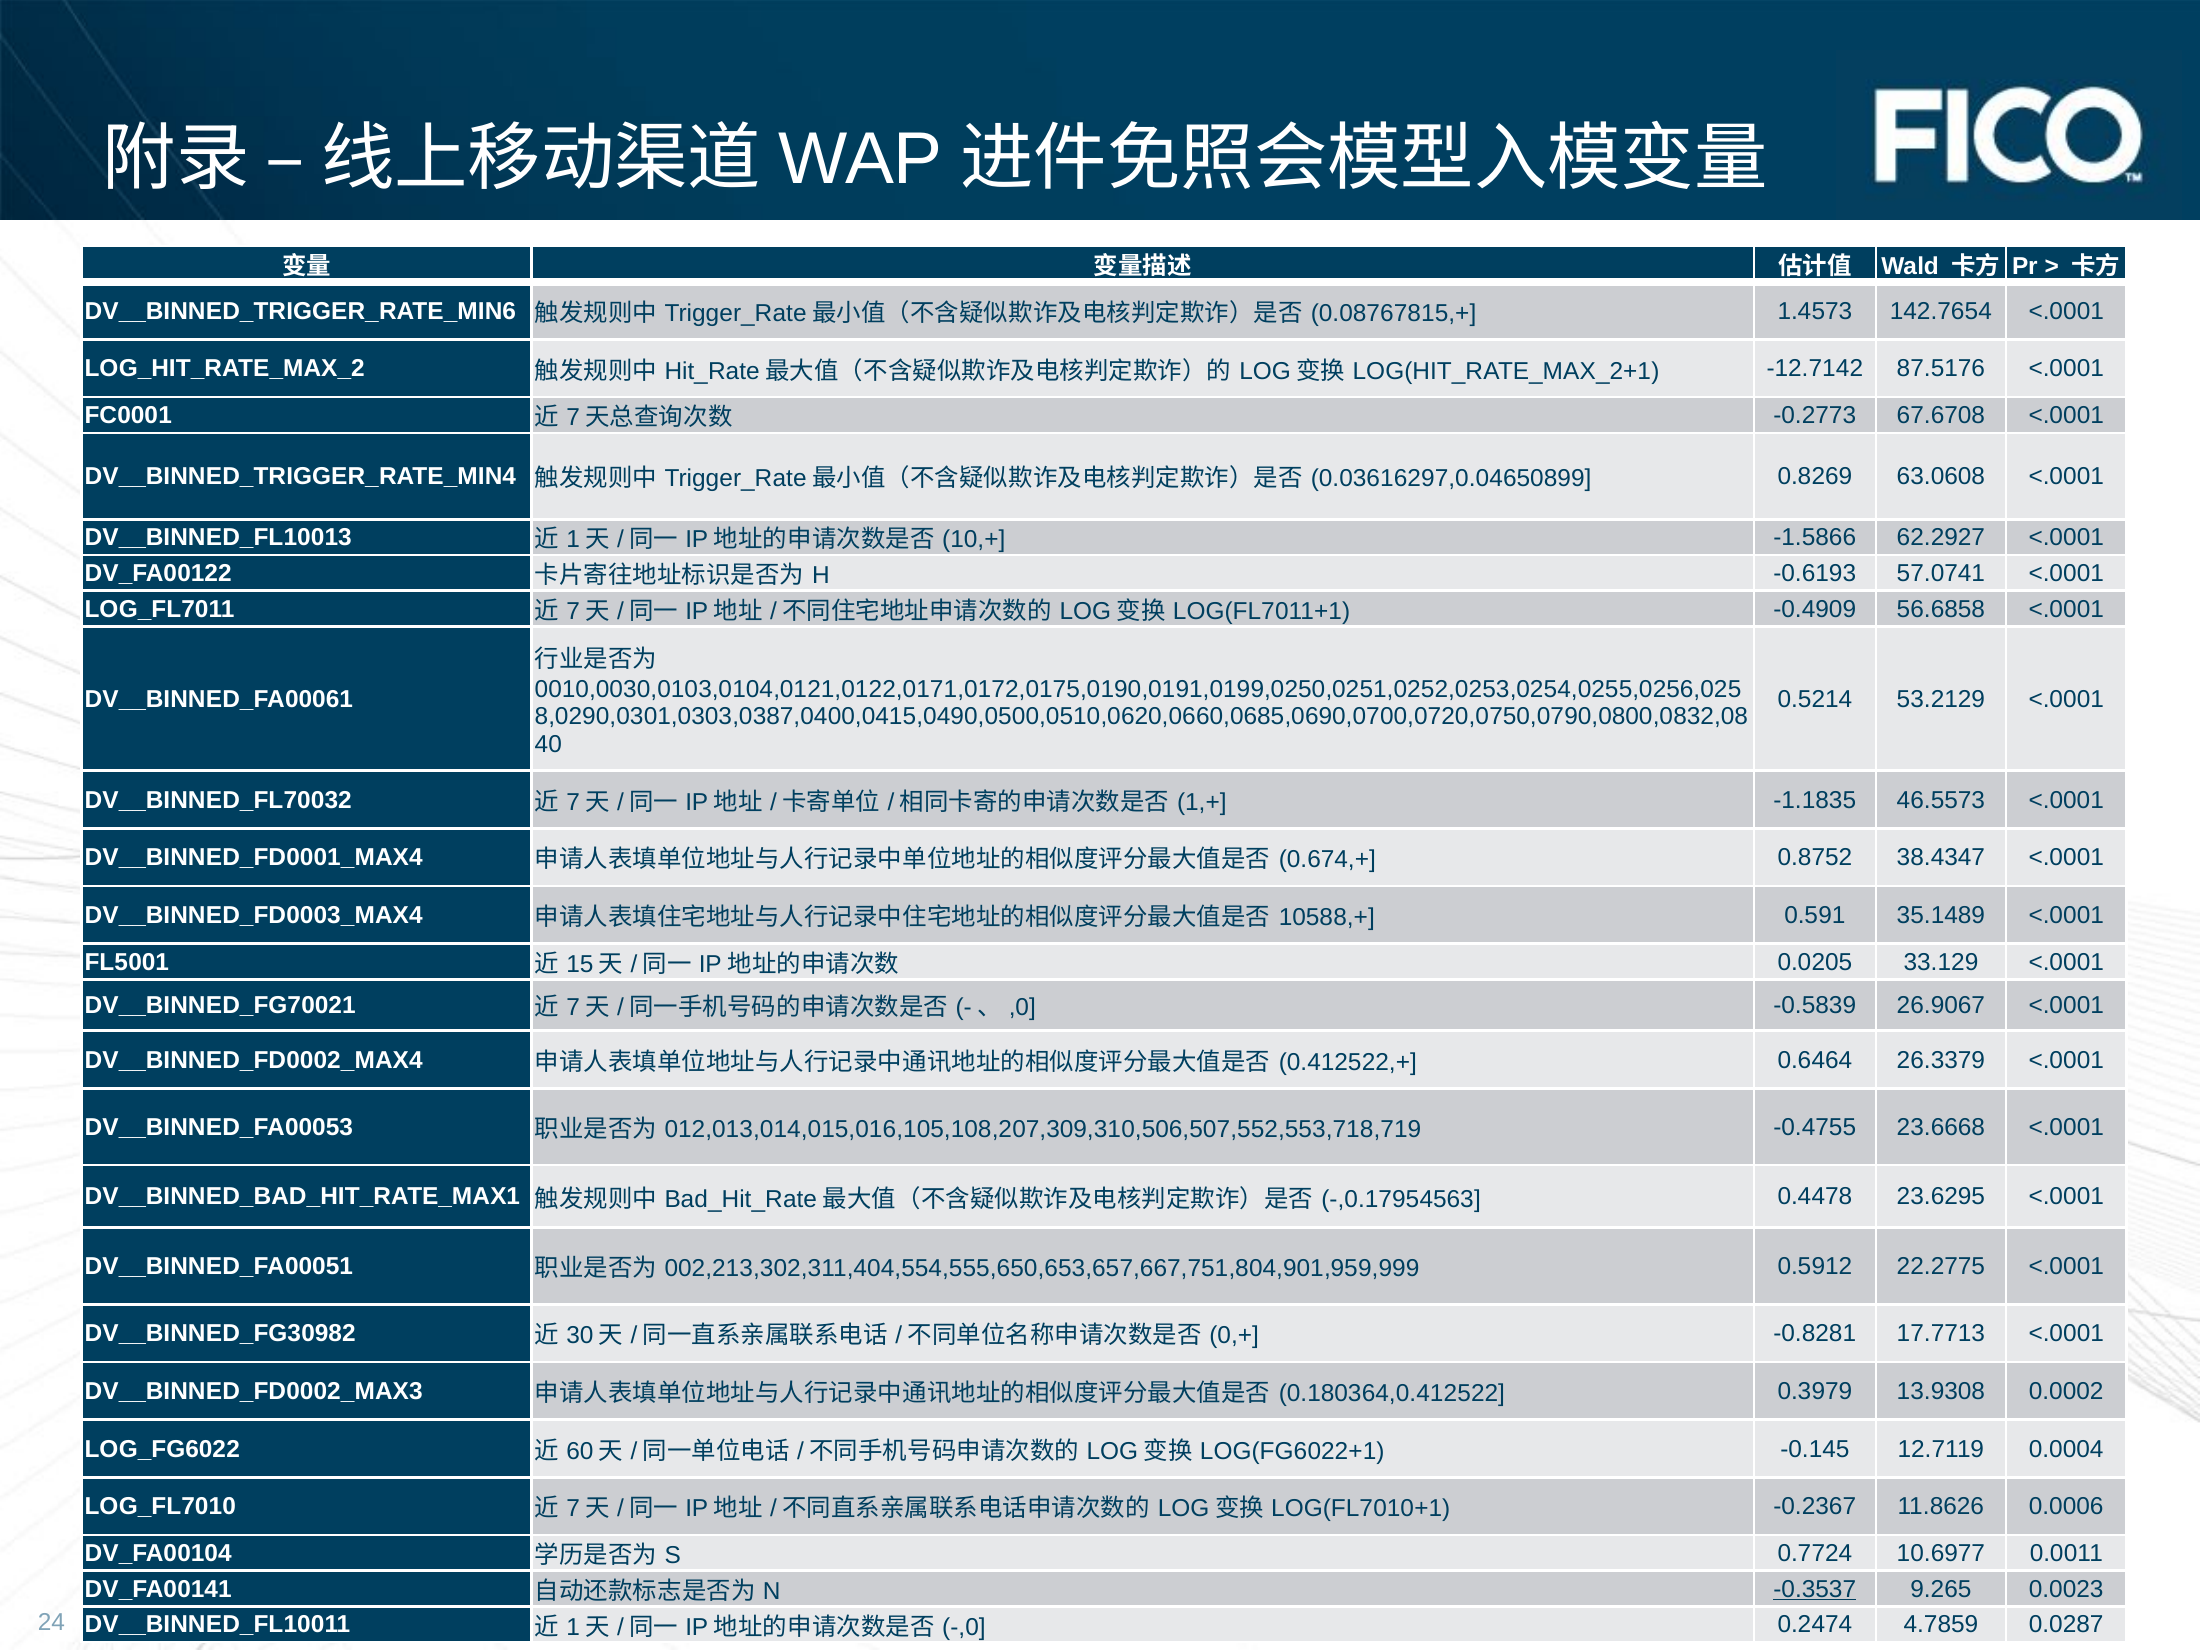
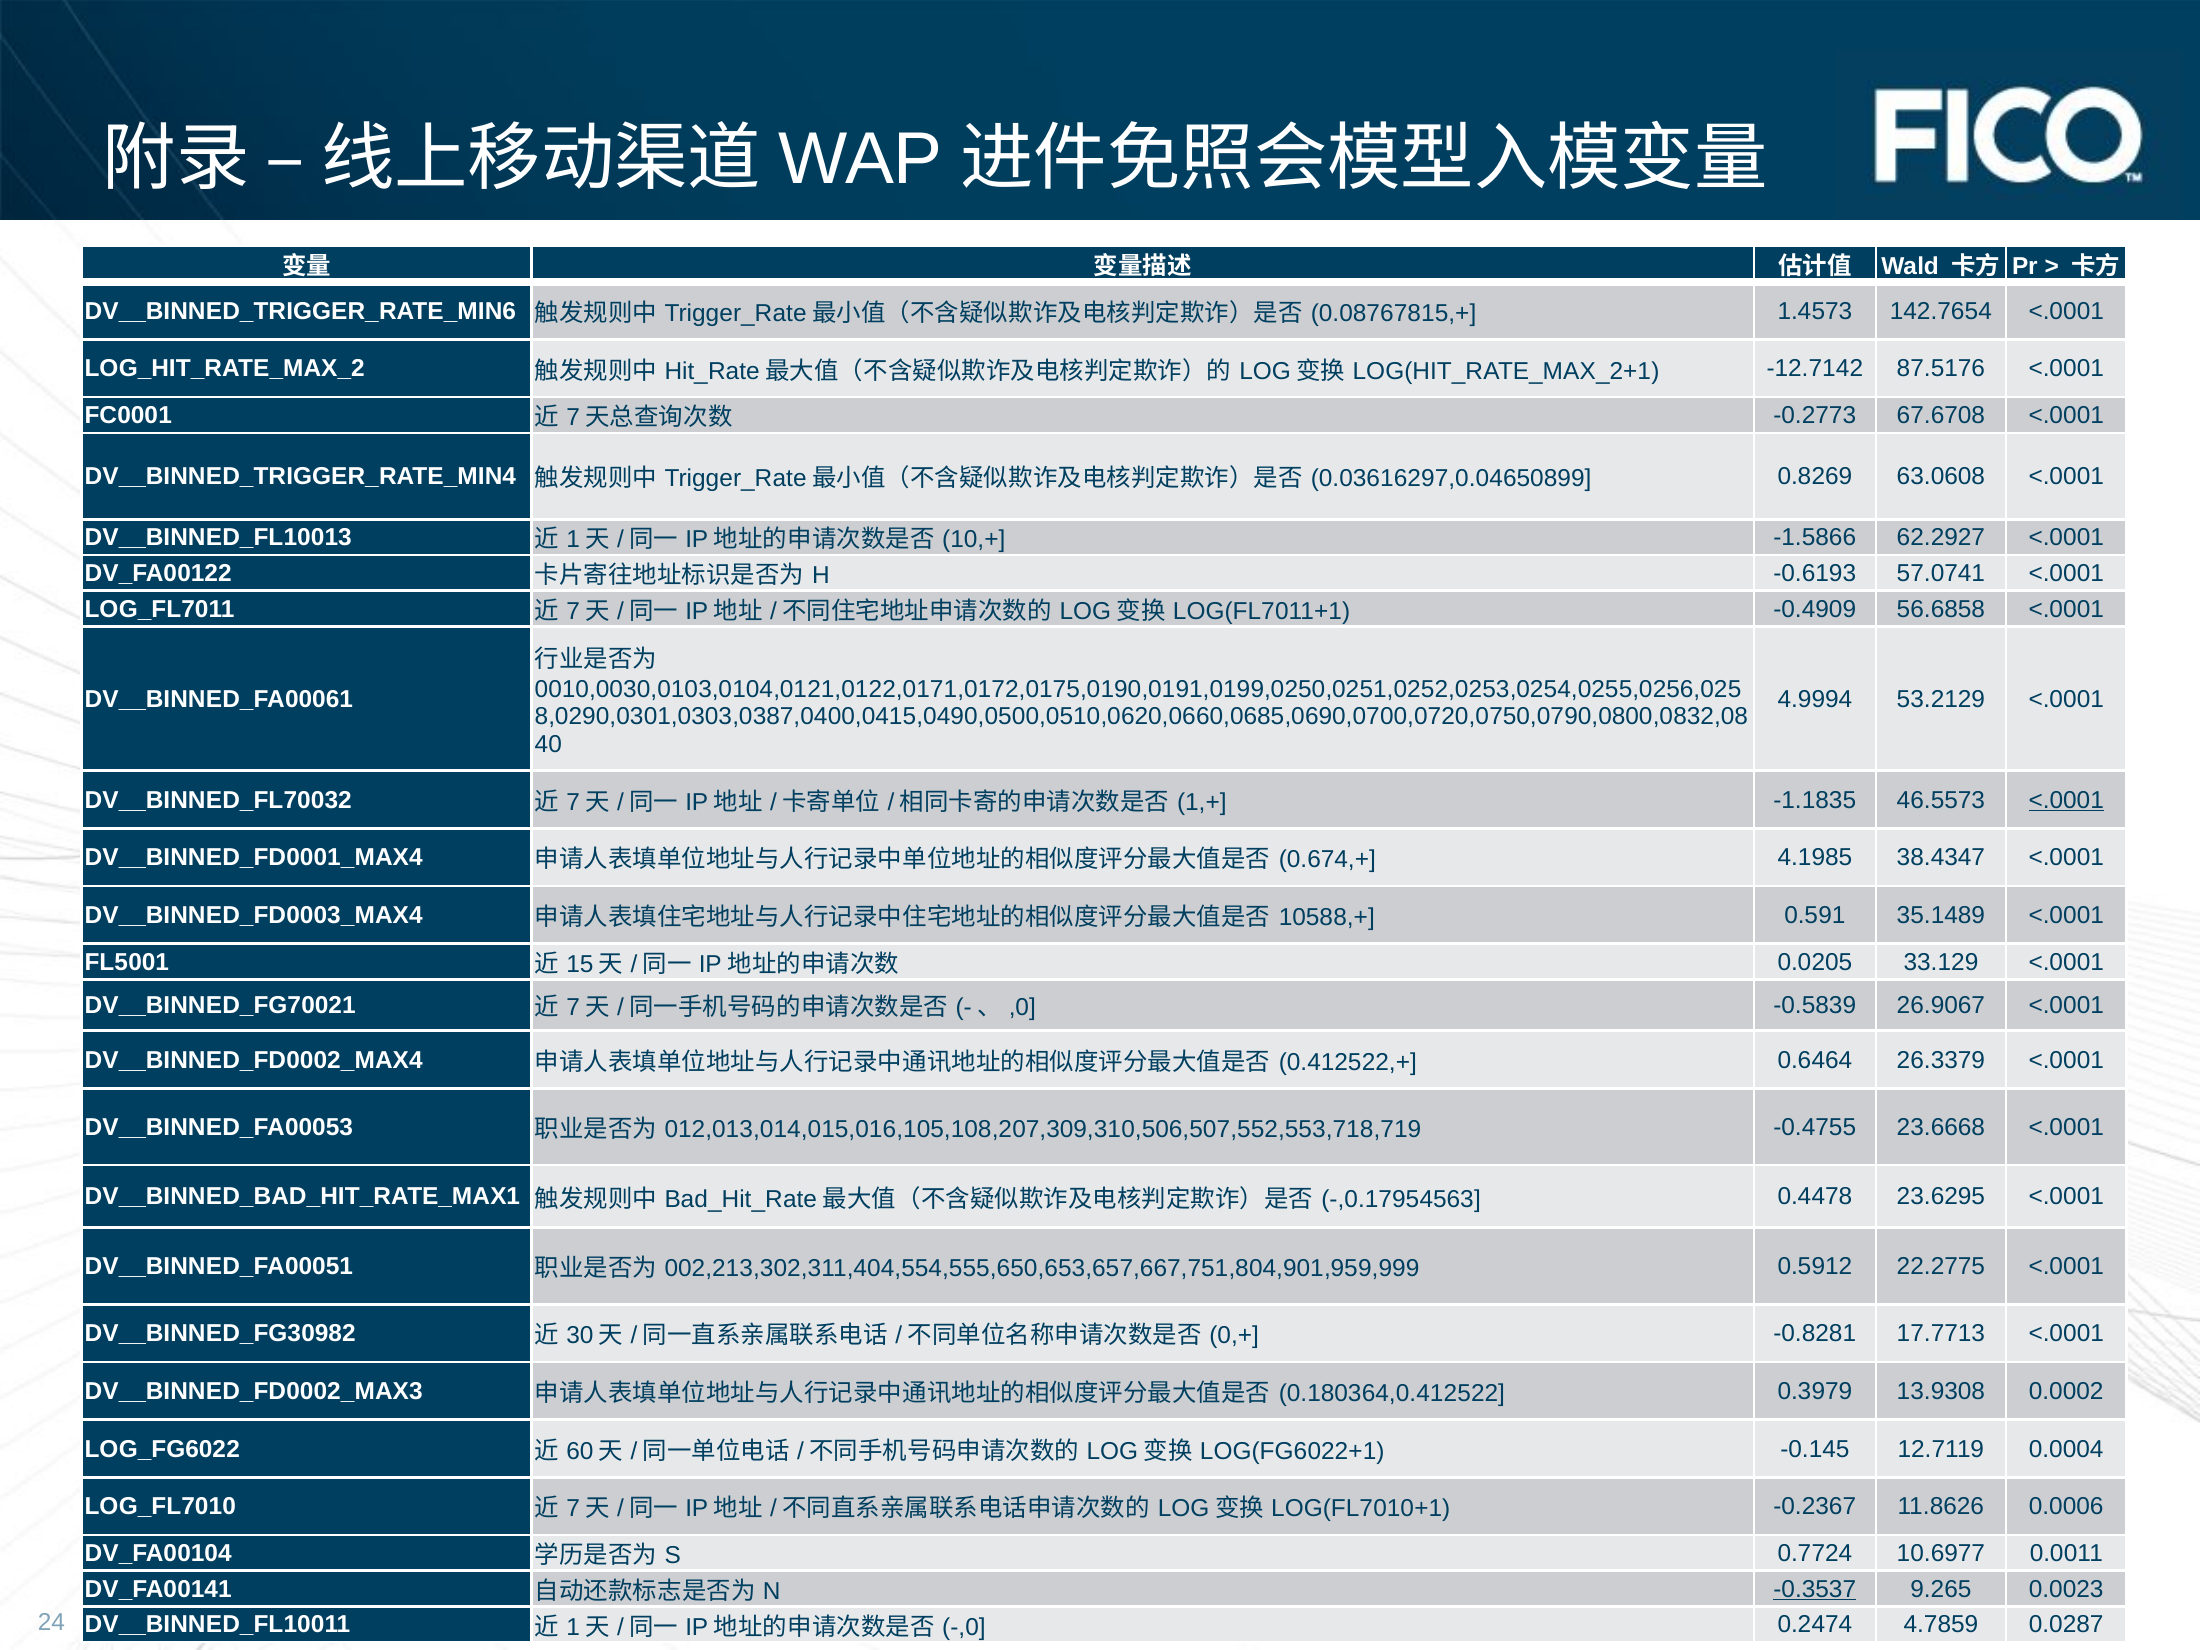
0.5214: 0.5214 -> 4.9994 (1815, 699)
<.0001 underline: none -> present (2066, 800)
0.8752: 0.8752 -> 4.1985 (1815, 858)
